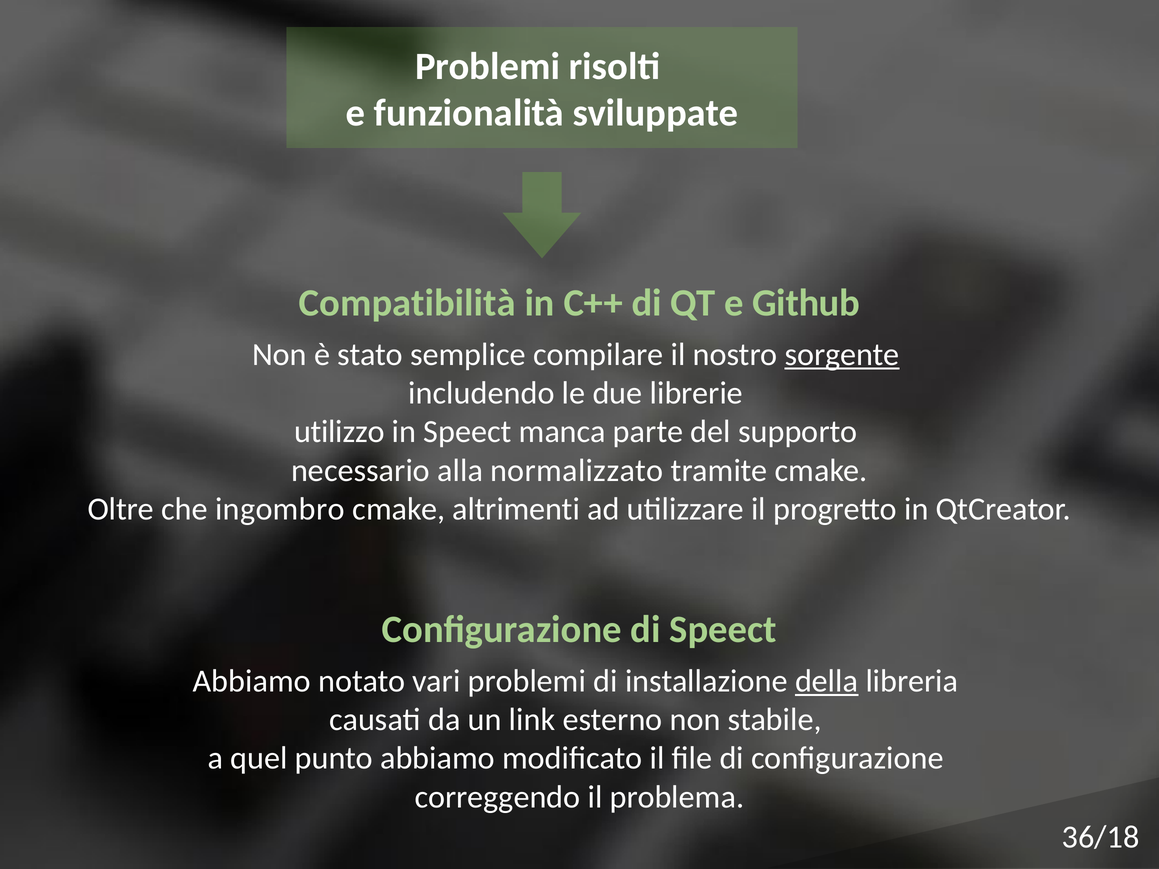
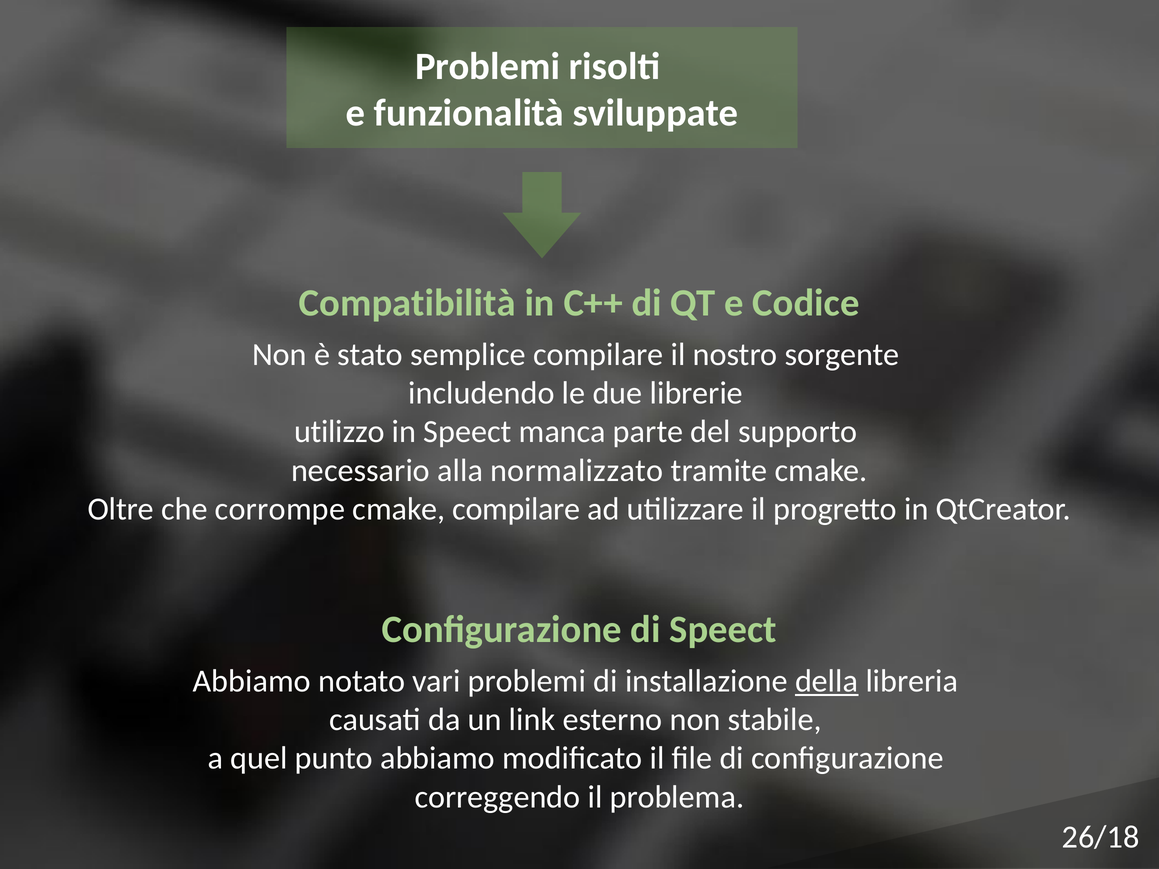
Github: Github -> Codice (806, 303)
sorgente underline: present -> none (842, 355)
ingombro: ingombro -> corrompe (280, 509)
cmake altrimenti: altrimenti -> compilare (516, 509)
36/18: 36/18 -> 26/18 (1101, 837)
